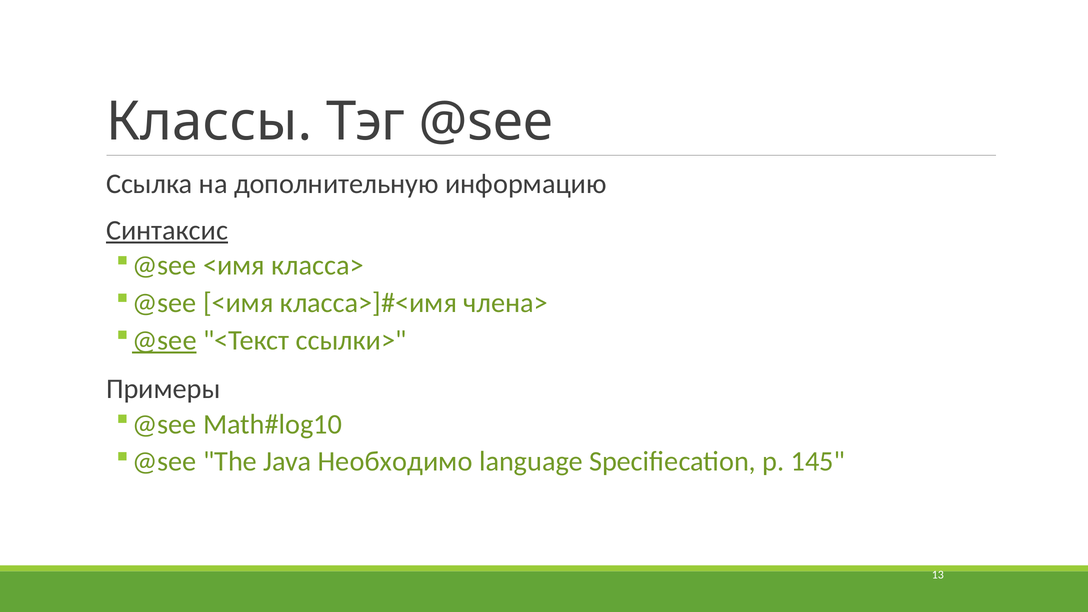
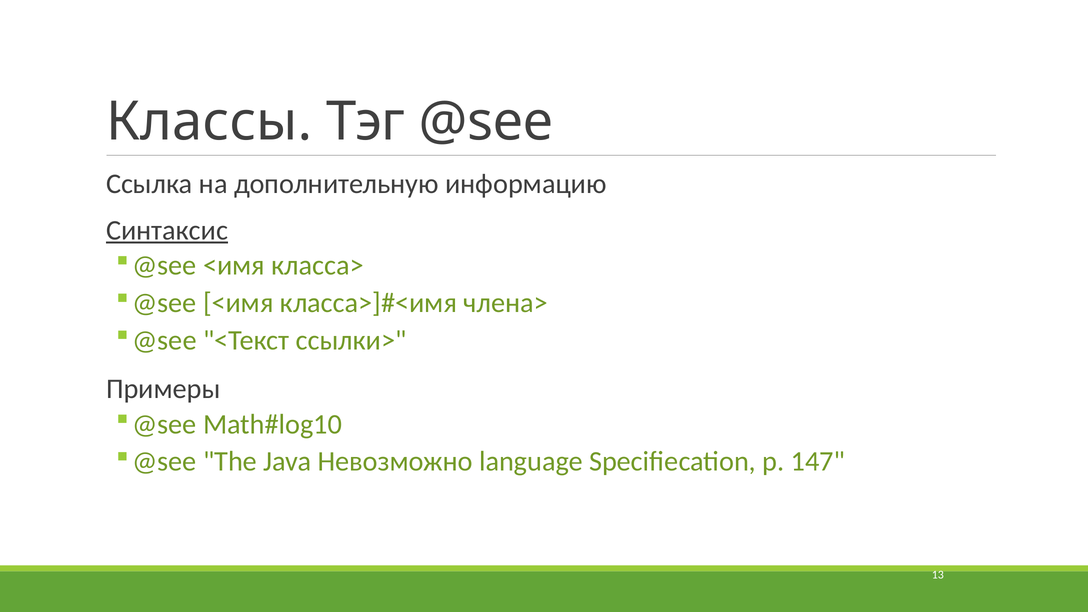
@see underline: present -> none (164, 340)
Необходимо: Необходимо -> Невозможно (395, 462)
145: 145 -> 147 (818, 462)
